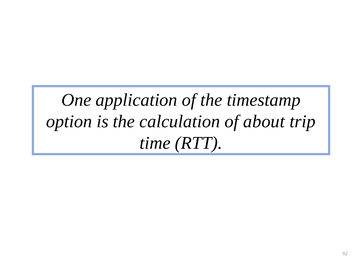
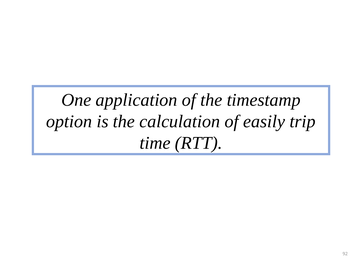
about: about -> easily (264, 122)
